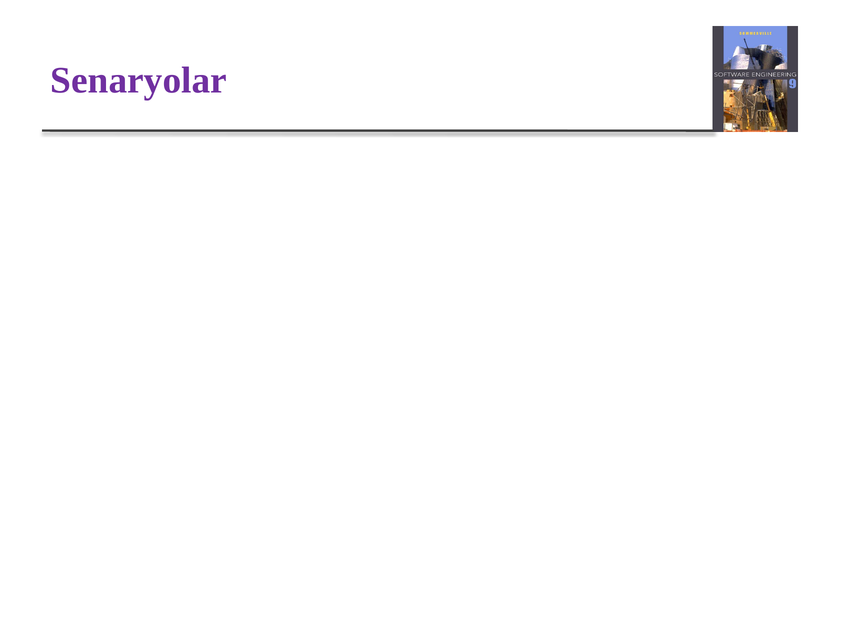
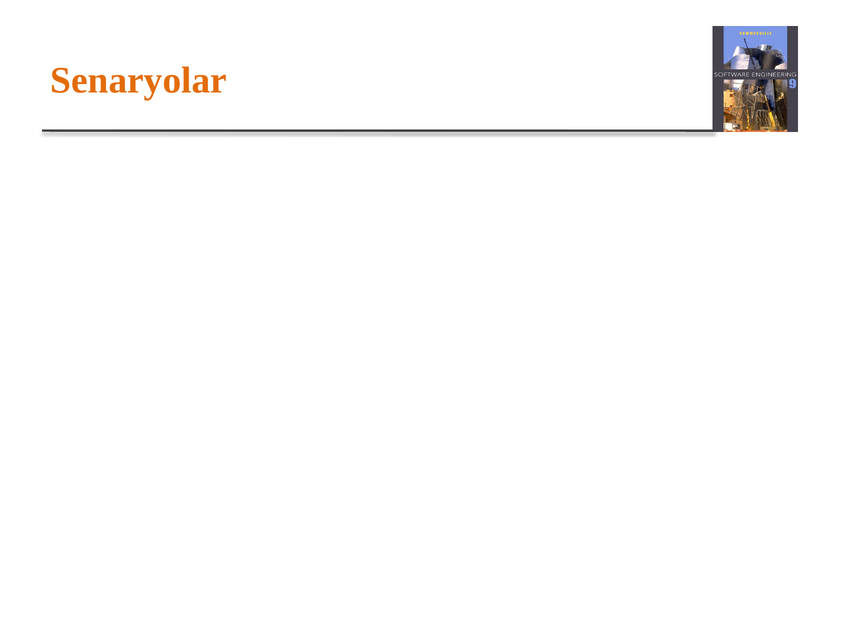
Senaryolar colour: purple -> orange (139, 80)
